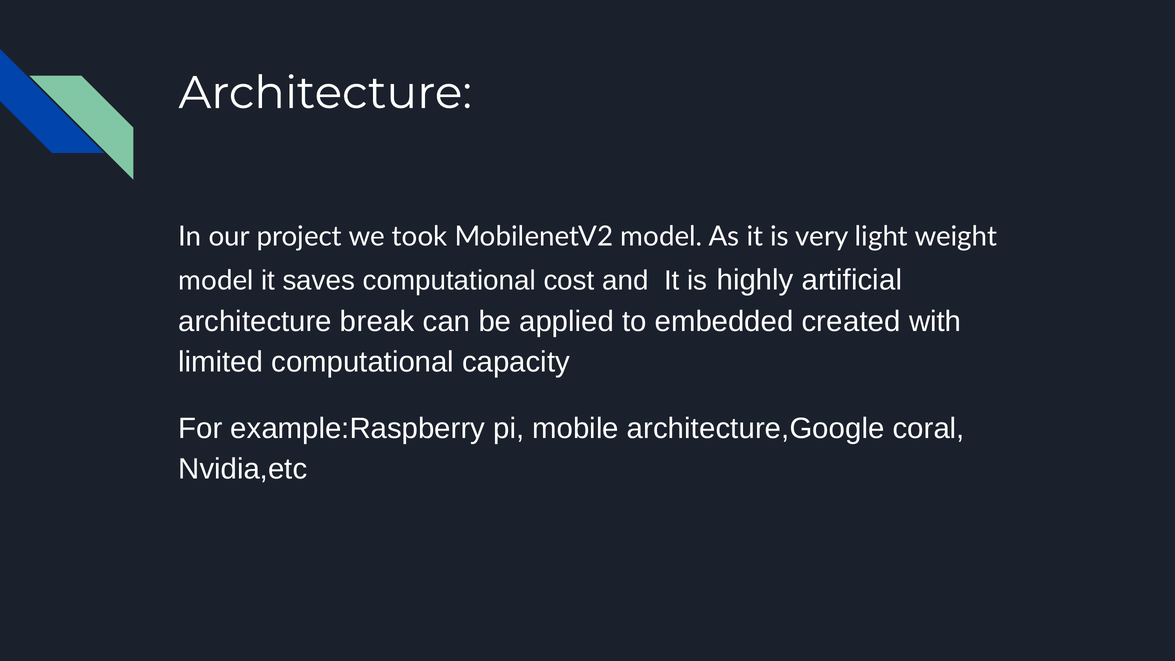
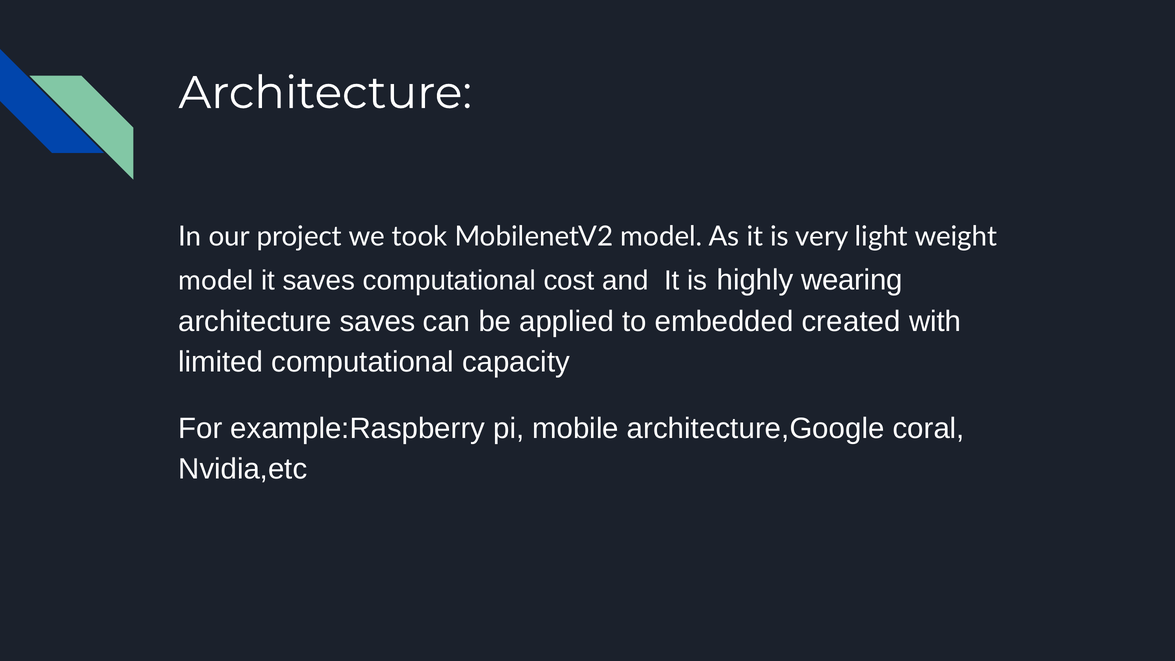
artificial: artificial -> wearing (852, 280)
architecture break: break -> saves (378, 321)
